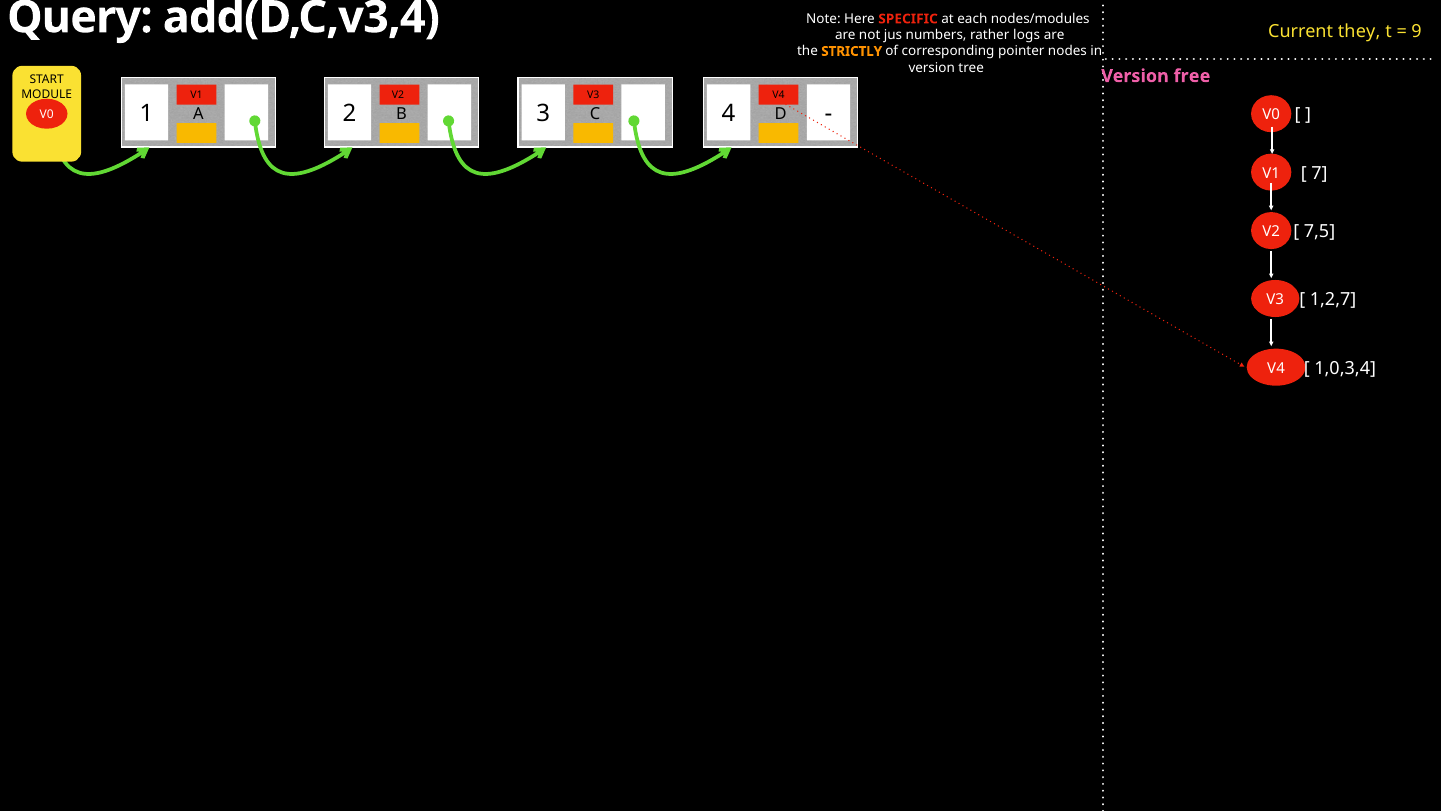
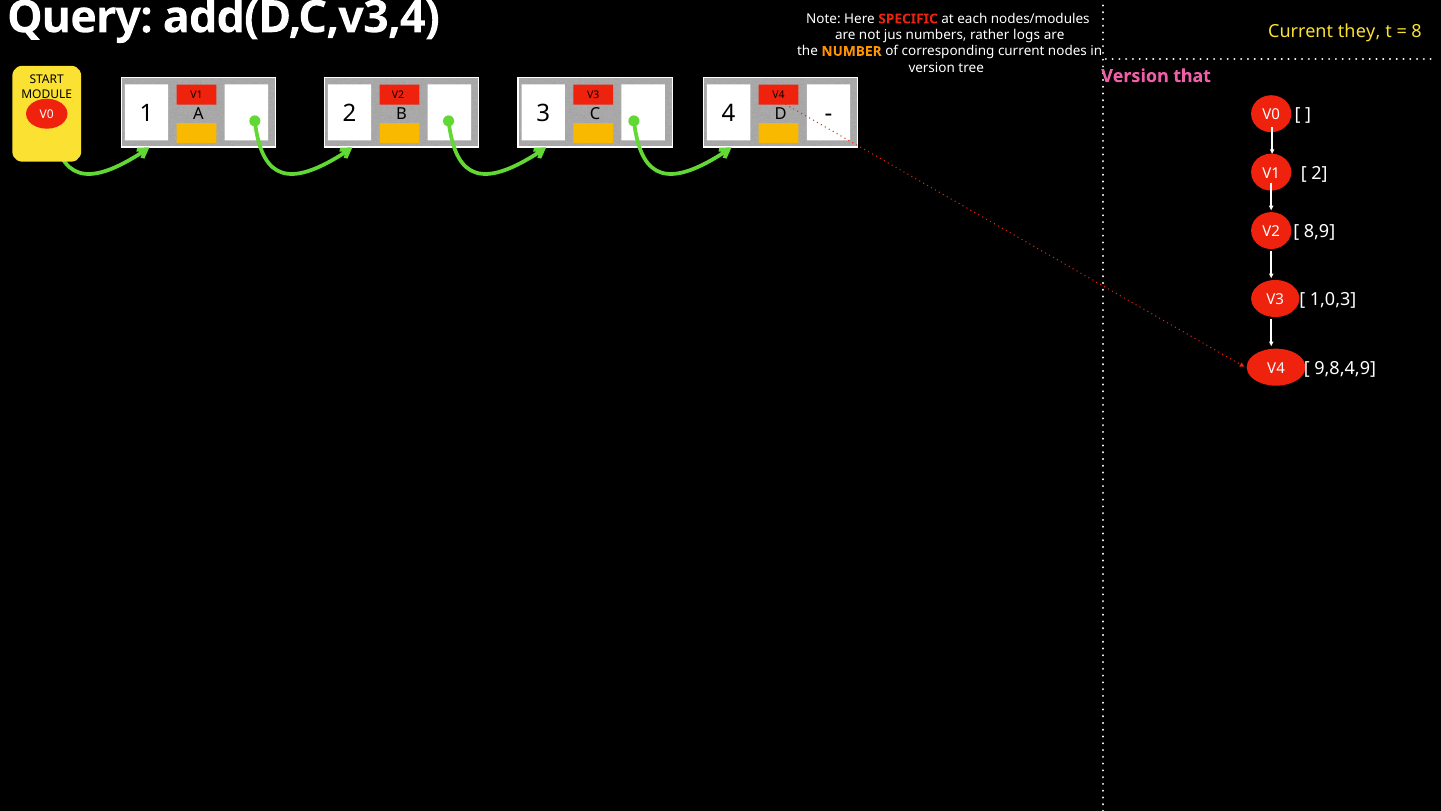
9: 9 -> 8 (1417, 31)
STRICTLY: STRICTLY -> NUMBER (852, 51)
corresponding pointer: pointer -> current (1021, 51)
free: free -> that (1192, 76)
7: 7 -> 2 (1320, 173)
7,5: 7,5 -> 8,9 (1320, 232)
1,2,7: 1,2,7 -> 1,0,3 (1333, 300)
1,0,3,4: 1,0,3,4 -> 9,8,4,9 (1345, 368)
